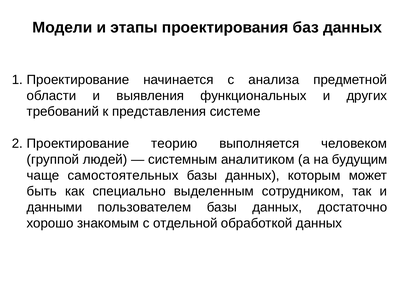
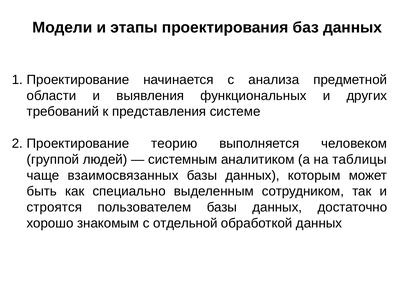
будущим: будущим -> таблицы (360, 160)
самостоятельных: самостоятельных -> взаимосвязанных (123, 176)
данными: данными -> строятся (54, 207)
